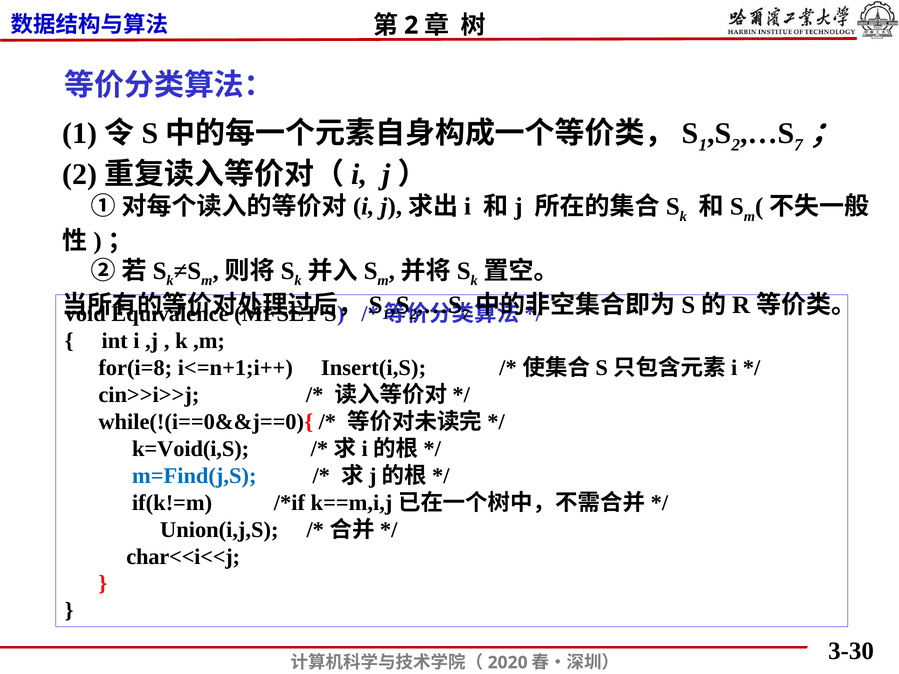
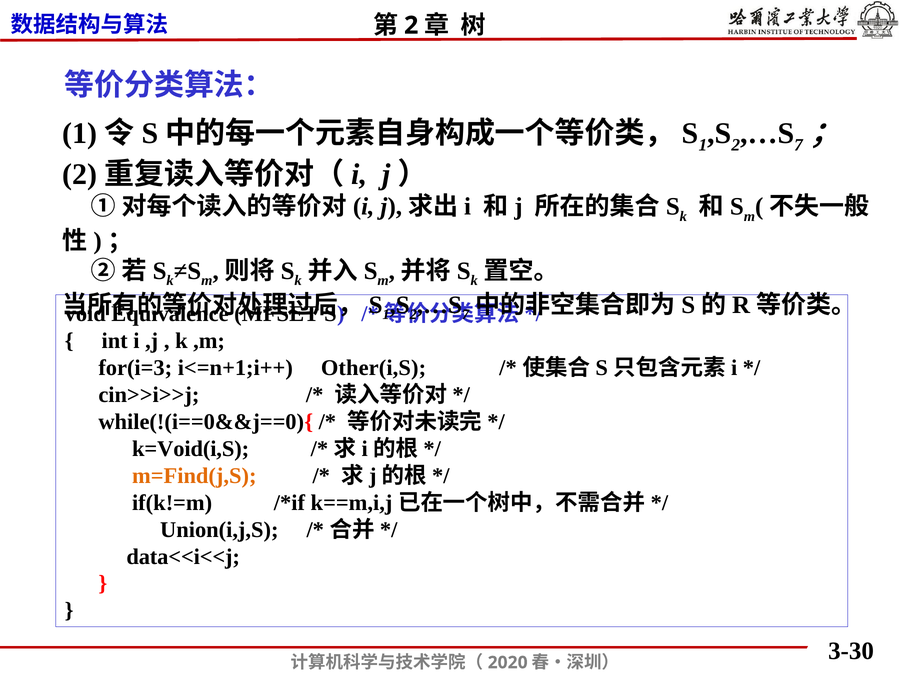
for(i=8: for(i=8 -> for(i=3 (135, 368)
Insert(i,S: Insert(i,S -> Other(i,S (374, 368)
m=Find(j,S colour: blue -> orange (194, 476)
char<<i<<j: char<<i<<j -> data<<i<<j (183, 557)
